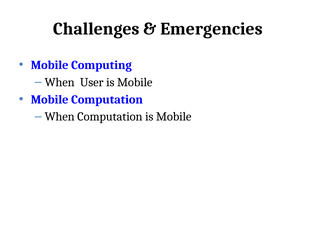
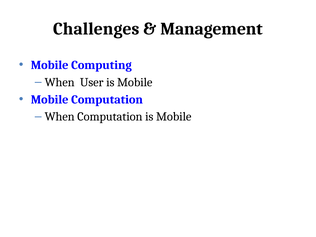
Emergencies: Emergencies -> Management (212, 29)
